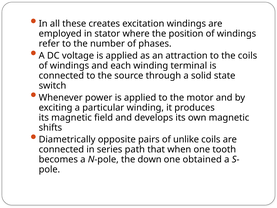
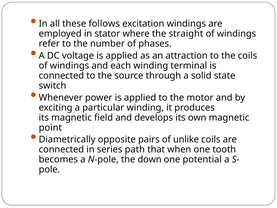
creates: creates -> follows (104, 24)
position: position -> straight (186, 34)
shifts: shifts -> point (50, 127)
obtained: obtained -> potential (202, 159)
